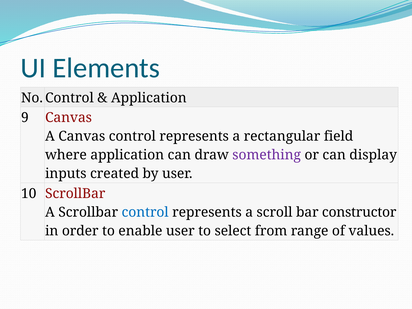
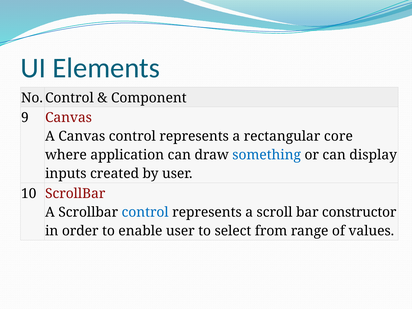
Application: Application -> Component (149, 98)
field: field -> core (338, 136)
something colour: purple -> blue (267, 155)
